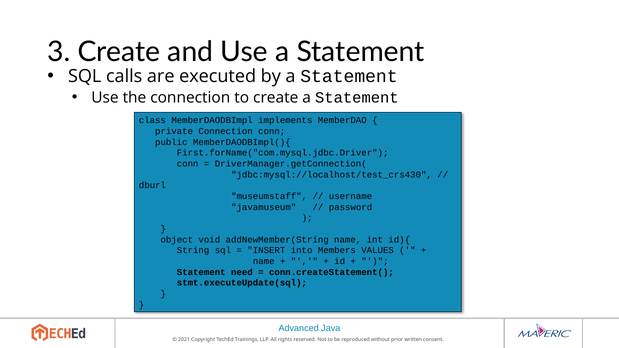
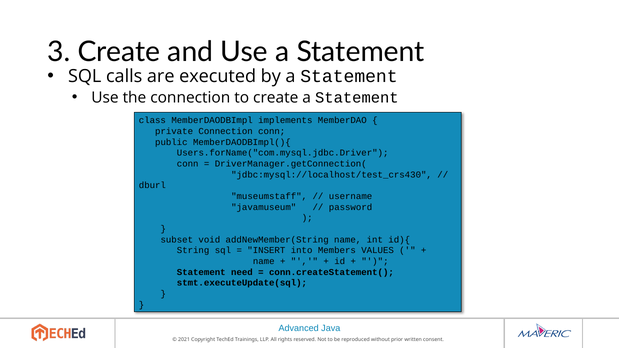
First.forName("com.mysql.jdbc.Driver: First.forName("com.mysql.jdbc.Driver -> Users.forName("com.mysql.jdbc.Driver (283, 153)
object: object -> subset (177, 240)
